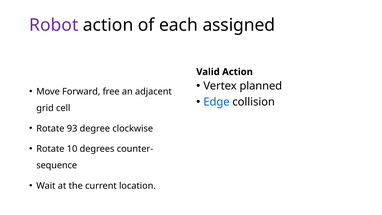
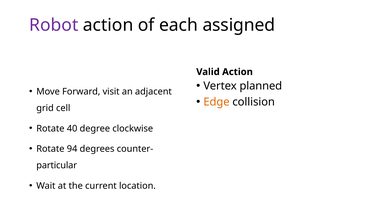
free: free -> visit (111, 92)
Edge colour: blue -> orange (216, 102)
93: 93 -> 40 (72, 128)
10: 10 -> 94 (72, 149)
sequence: sequence -> particular (57, 165)
